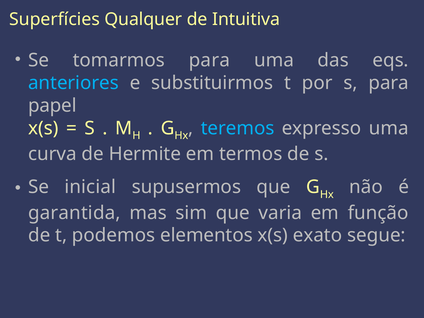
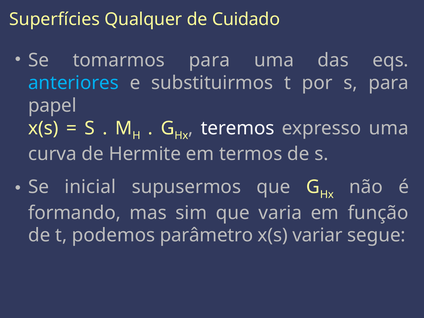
Intuitiva: Intuitiva -> Cuidado (246, 19)
teremos colour: light blue -> white (238, 128)
garantida: garantida -> formando (74, 213)
elementos: elementos -> parâmetro (206, 235)
exato: exato -> variar (318, 235)
